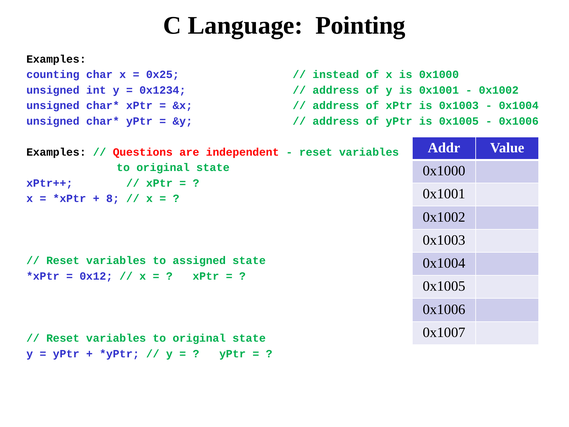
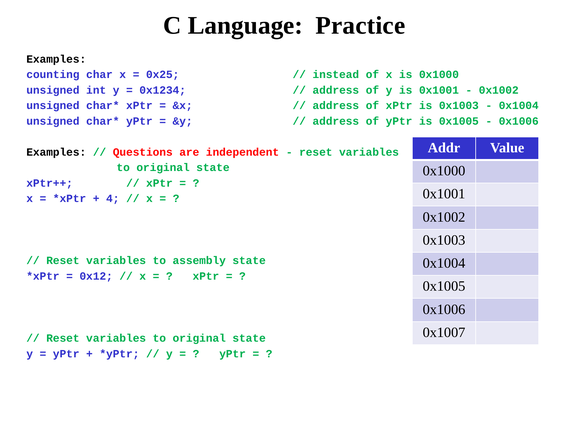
Pointing: Pointing -> Practice (360, 25)
8: 8 -> 4 (113, 198)
assigned: assigned -> assembly (199, 261)
